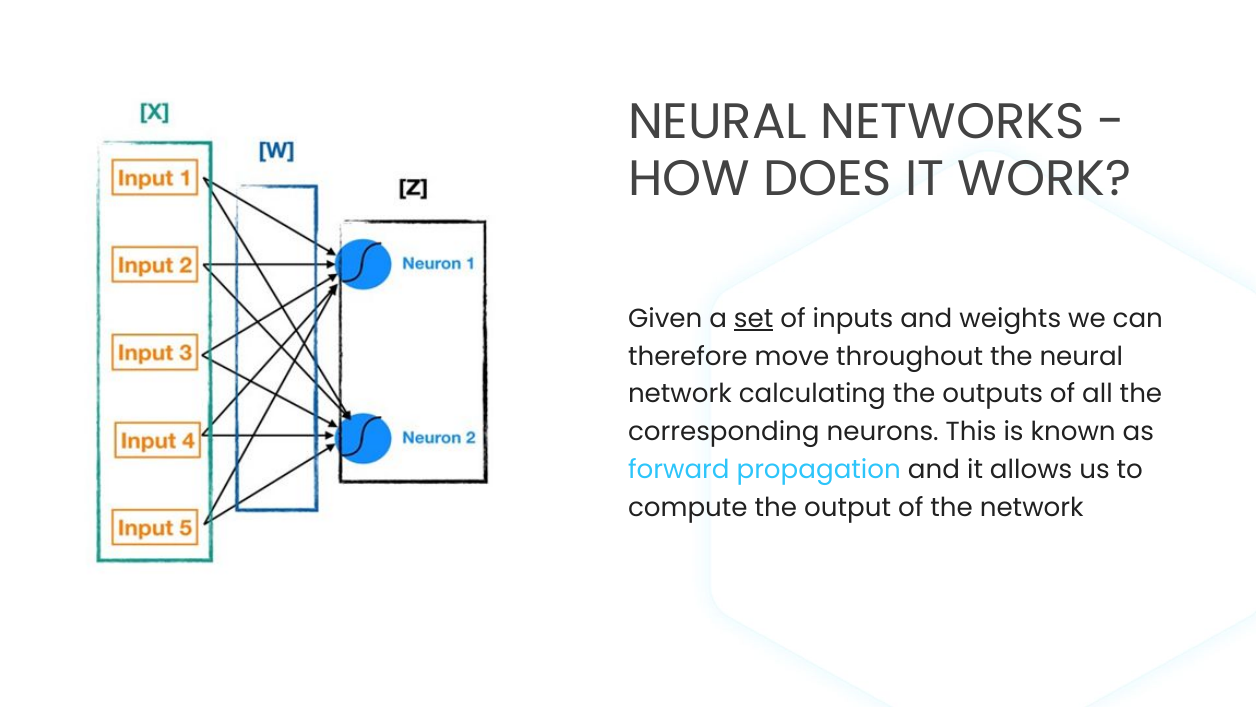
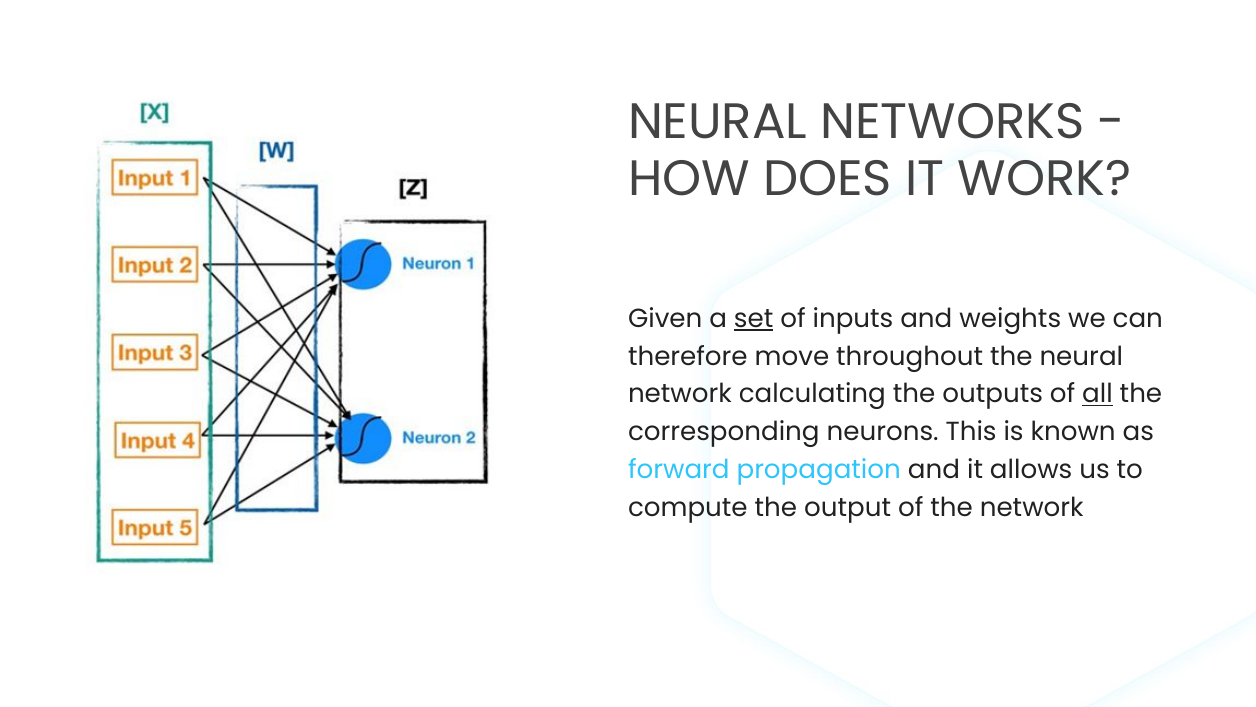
all underline: none -> present (1098, 394)
